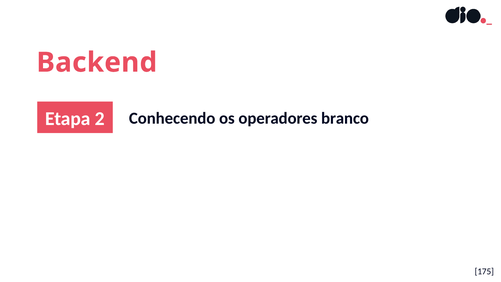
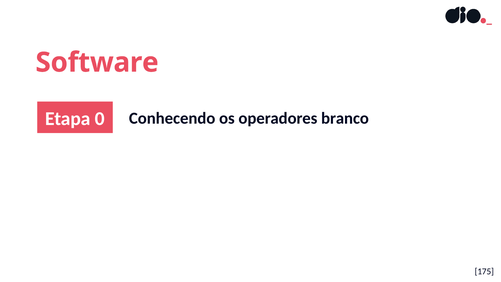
Backend: Backend -> Software (97, 62)
2: 2 -> 0 (100, 119)
